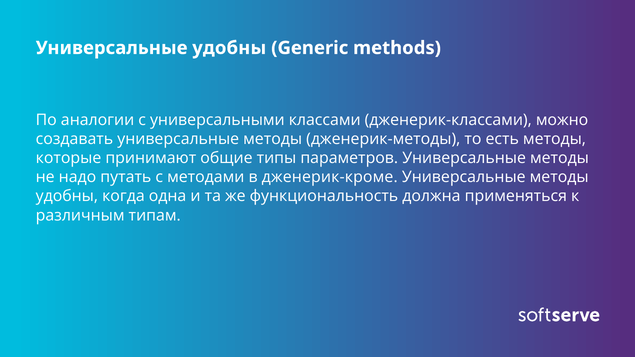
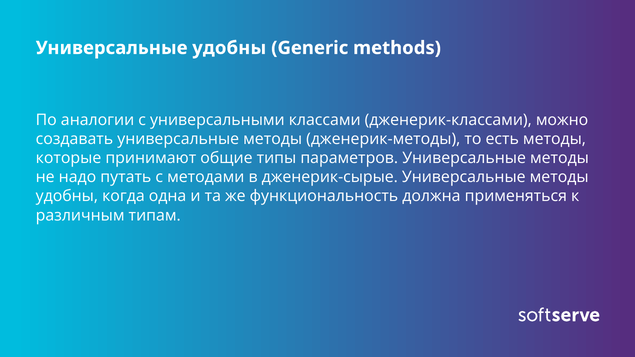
дженерик-кроме: дженерик-кроме -> дженерик-сырые (330, 177)
